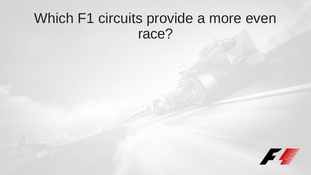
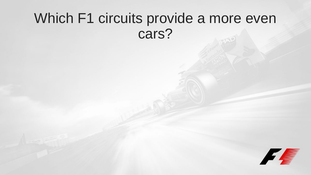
race: race -> cars (155, 34)
